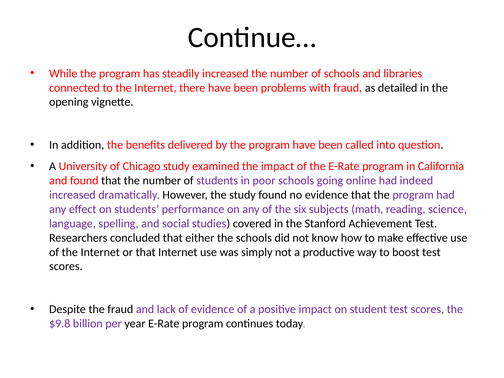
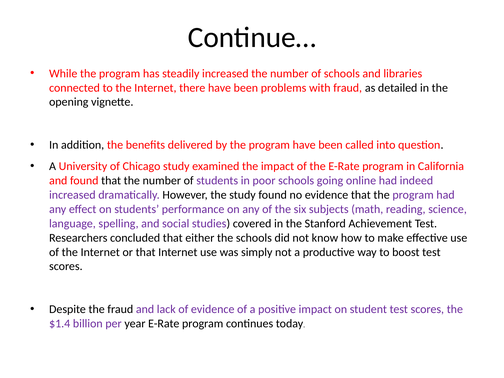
$9.8: $9.8 -> $1.4 (60, 324)
